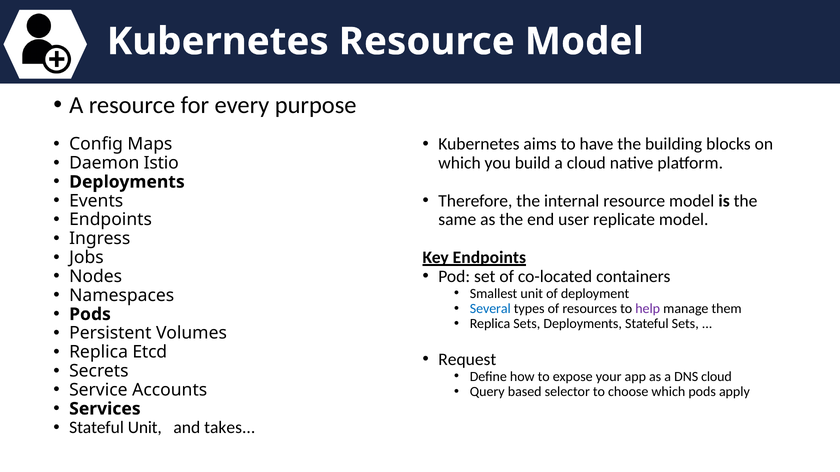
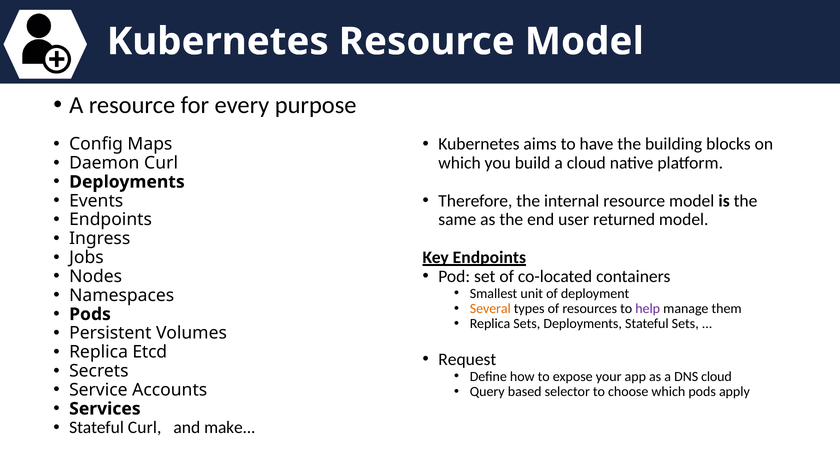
Daemon Istio: Istio -> Curl (161, 163)
replicate: replicate -> returned (624, 220)
Several colour: blue -> orange (490, 309)
Stateful Unit: Unit -> Curl (145, 428)
takes: takes -> make (230, 428)
